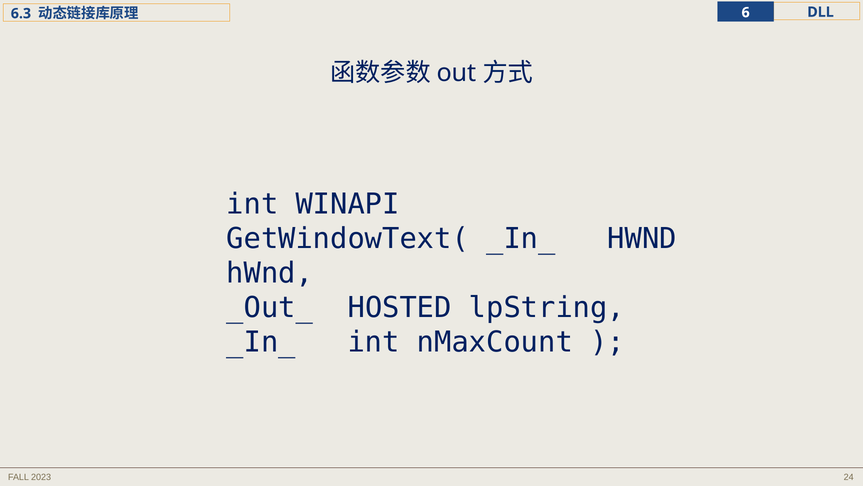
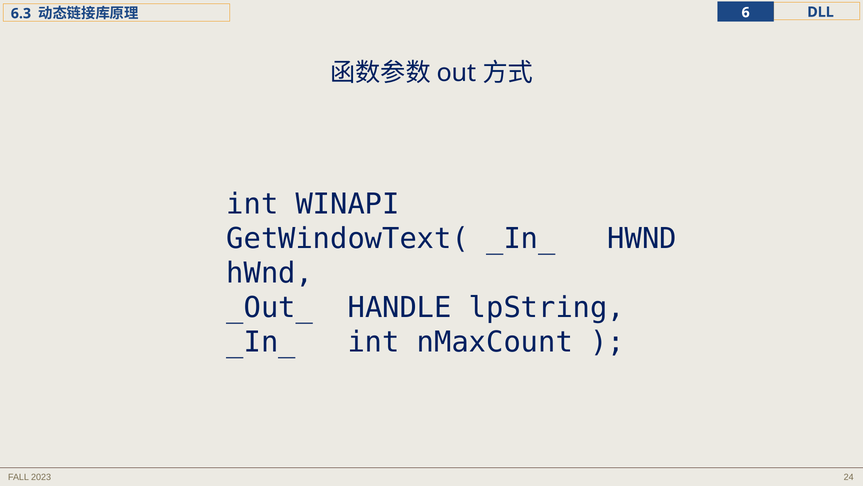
HOSTED: HOSTED -> HANDLE (400, 307)
